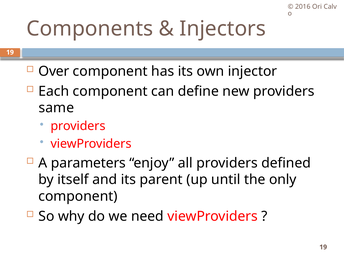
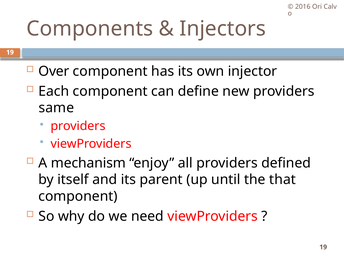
parameters: parameters -> mechanism (88, 163)
only: only -> that (283, 180)
